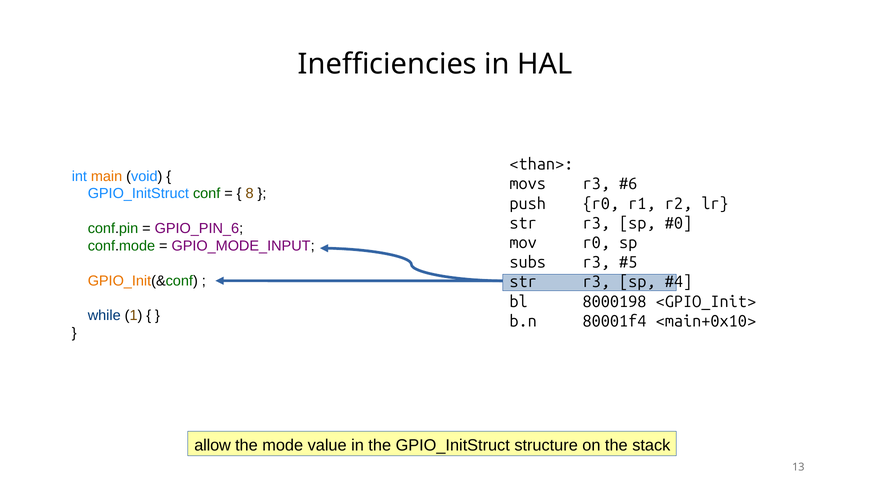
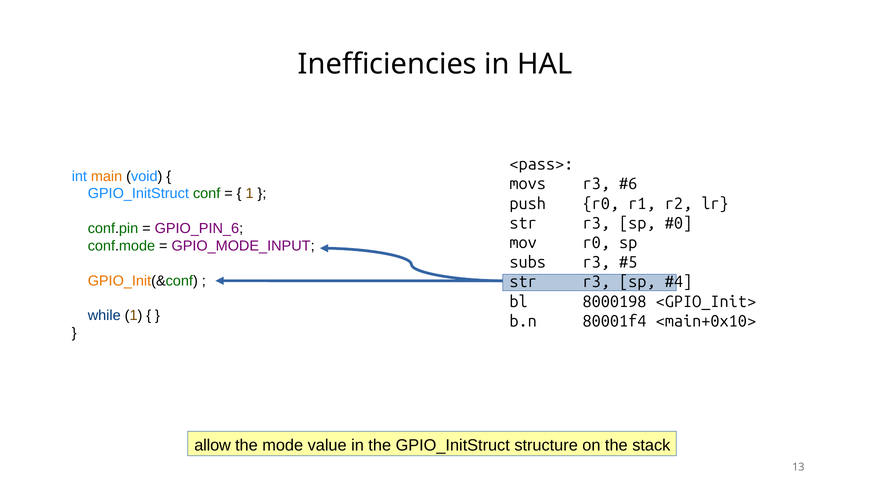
<than>: <than> -> <pass> (541, 164)
8: 8 -> 1 (250, 194)
